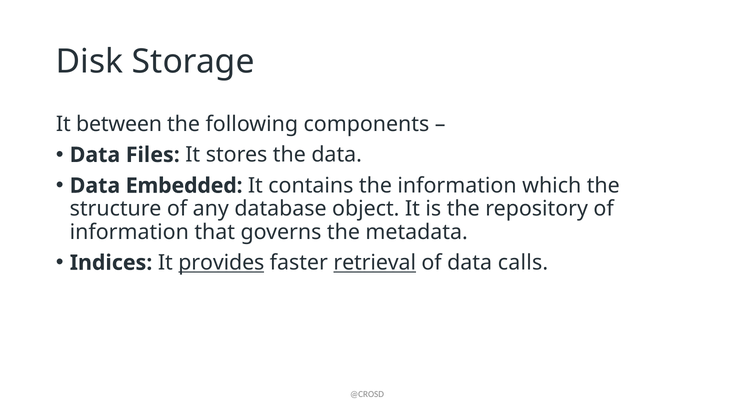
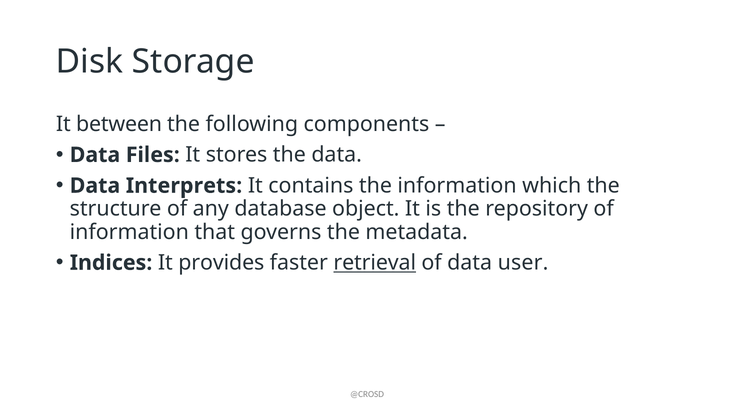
Embedded: Embedded -> Interprets (184, 186)
provides underline: present -> none (221, 263)
calls: calls -> user (523, 263)
